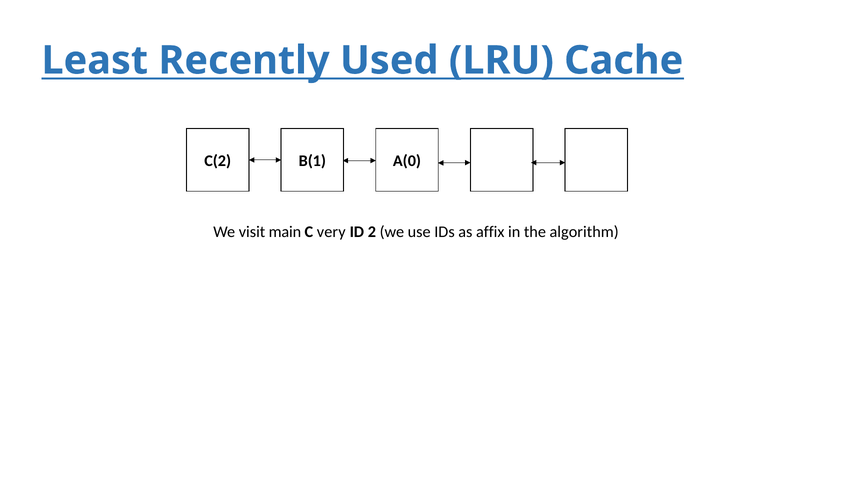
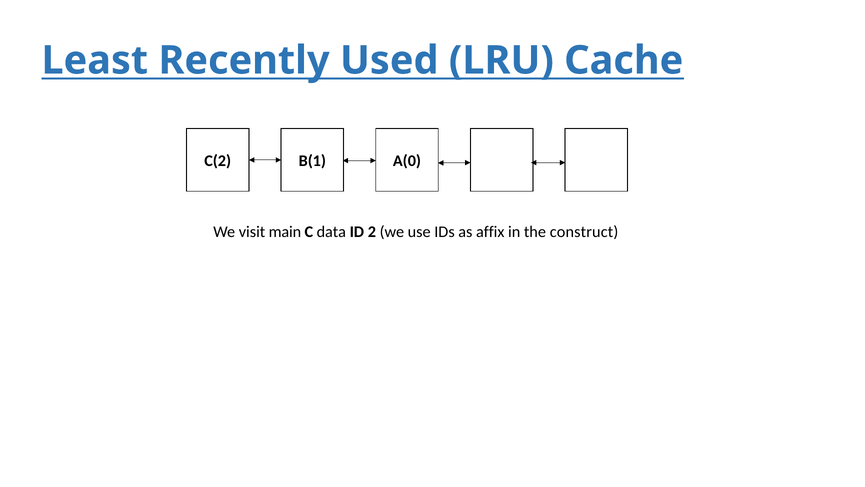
very: very -> data (331, 232)
algorithm: algorithm -> construct (584, 232)
